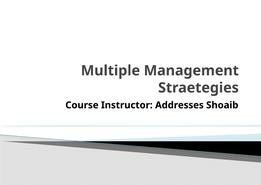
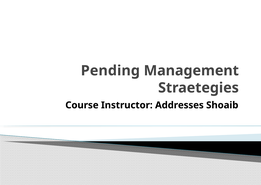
Multiple: Multiple -> Pending (110, 70)
